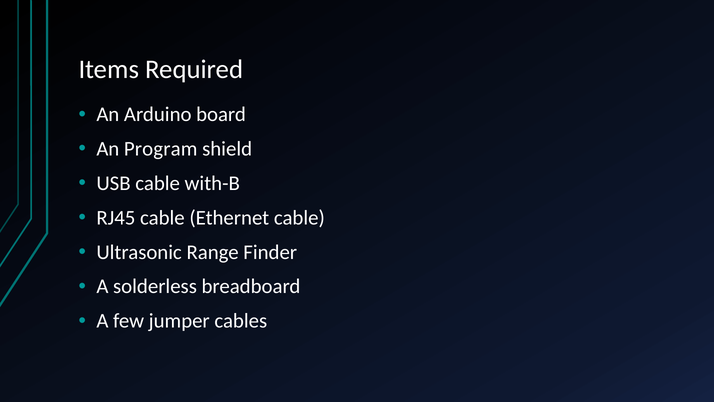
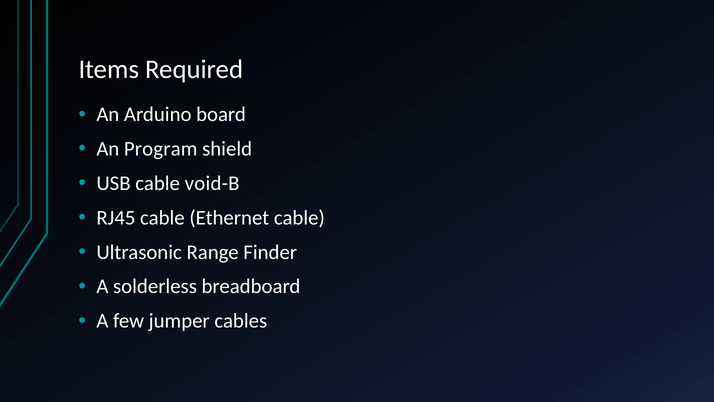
with-B: with-B -> void-B (212, 183)
